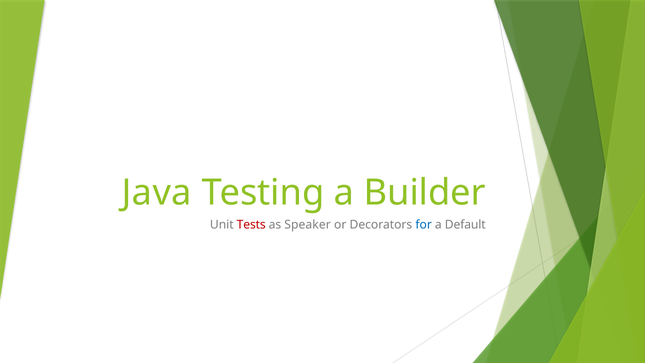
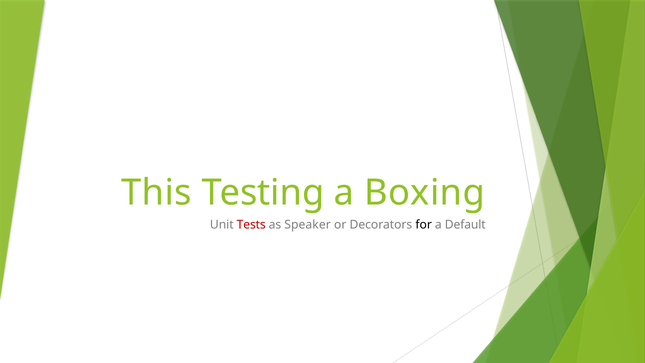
Java: Java -> This (157, 193)
Builder: Builder -> Boxing (425, 193)
for colour: blue -> black (424, 225)
